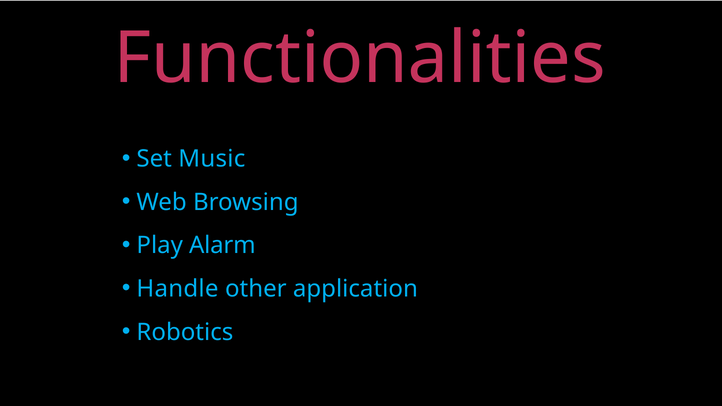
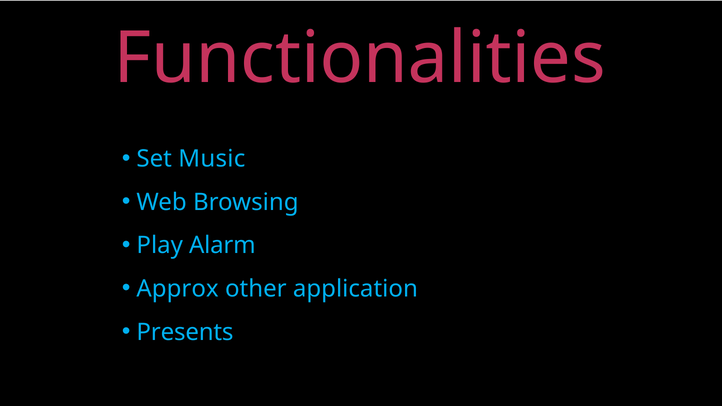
Handle: Handle -> Approx (178, 289)
Robotics: Robotics -> Presents (185, 332)
